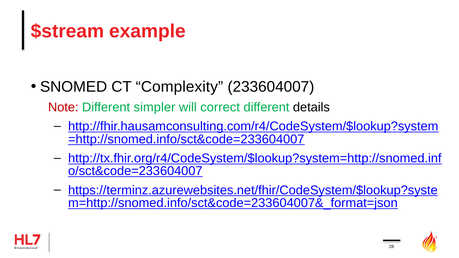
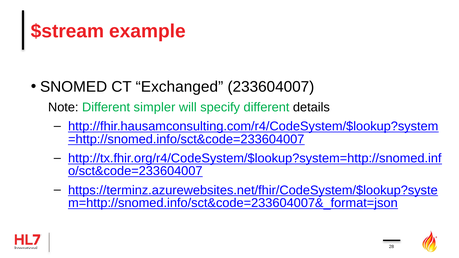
Complexity: Complexity -> Exchanged (179, 87)
Note colour: red -> black (63, 107)
correct: correct -> specify (220, 107)
